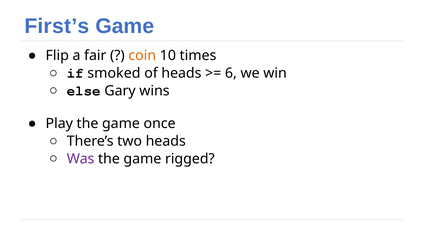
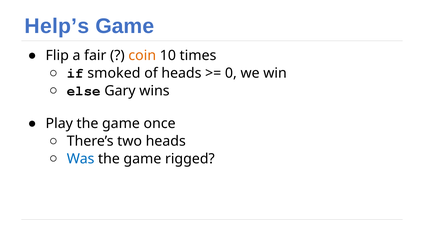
First’s: First’s -> Help’s (57, 26)
6: 6 -> 0 (231, 73)
Was colour: purple -> blue (81, 159)
